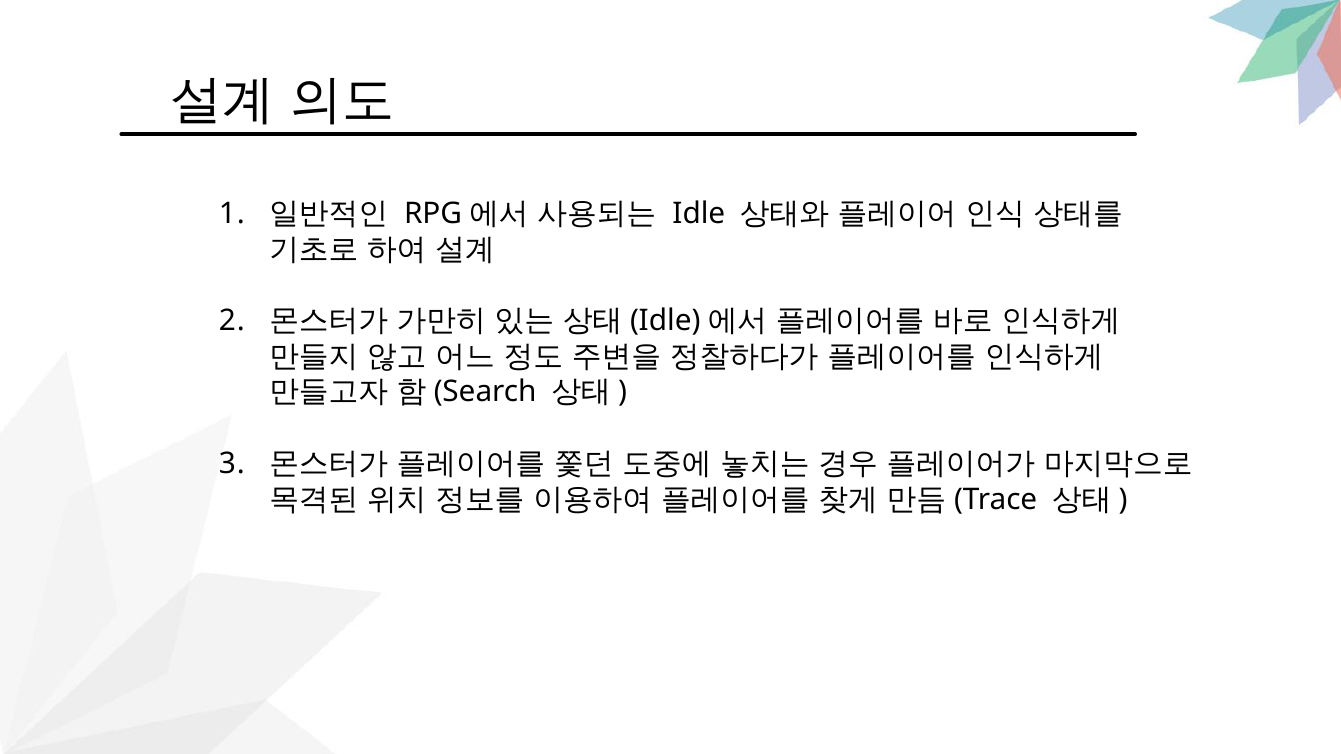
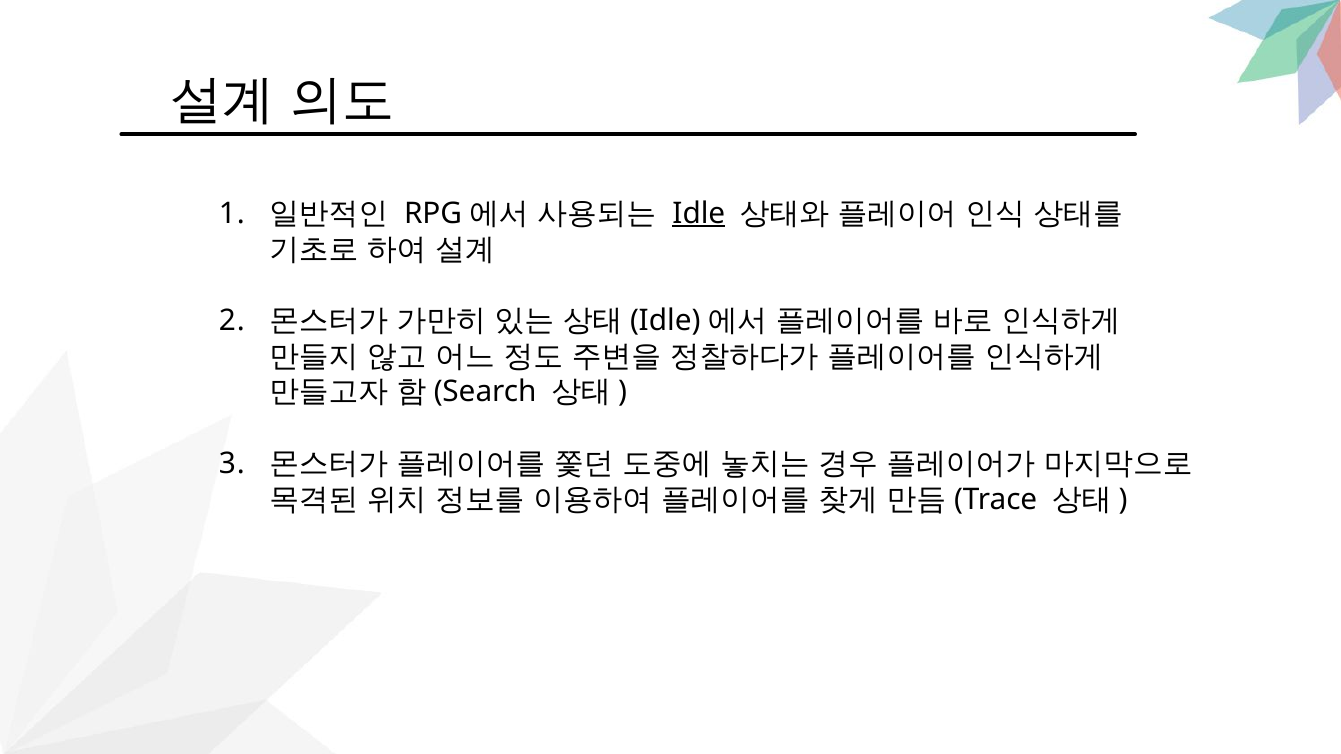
Idle underline: none -> present (699, 214)
